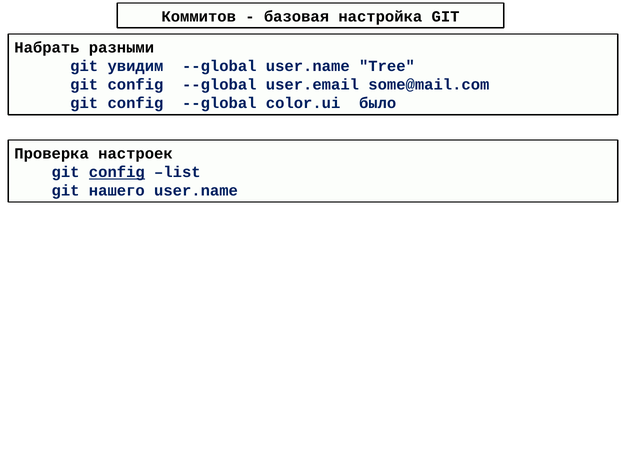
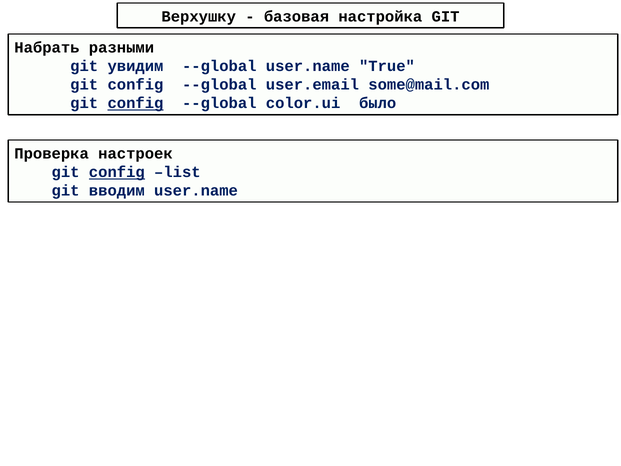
Коммитов: Коммитов -> Верхушку (199, 16)
Tree: Tree -> True (387, 66)
config underline: none -> present (135, 103)
нашего: нашего -> вводим (117, 191)
